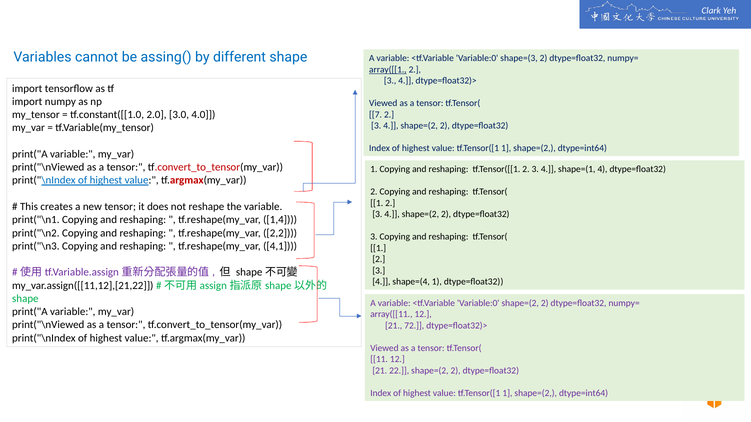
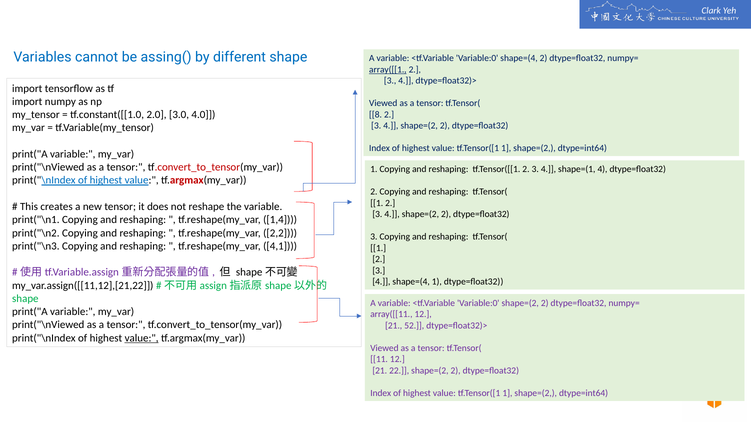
Variable:0 shape=(3: shape=(3 -> shape=(4 (519, 58)
7: 7 -> 8 (376, 115)
72: 72 -> 52 (414, 326)
value underline: none -> present (142, 338)
